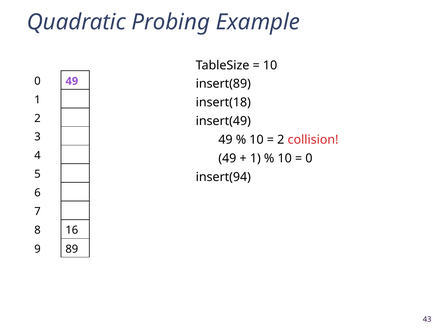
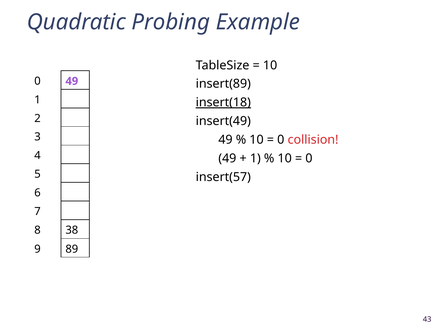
insert(18 underline: none -> present (223, 103)
2: 2 -> 0 (281, 140)
insert(94: insert(94 -> insert(57 (223, 177)
16: 16 -> 38 (72, 230)
